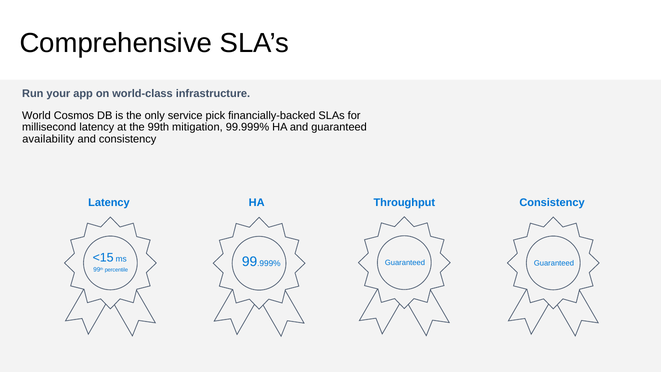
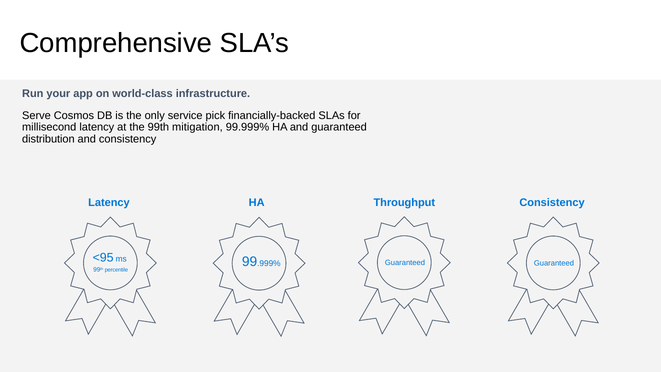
World: World -> Serve (36, 115)
availability: availability -> distribution (48, 139)
<15: <15 -> <95 (103, 258)
